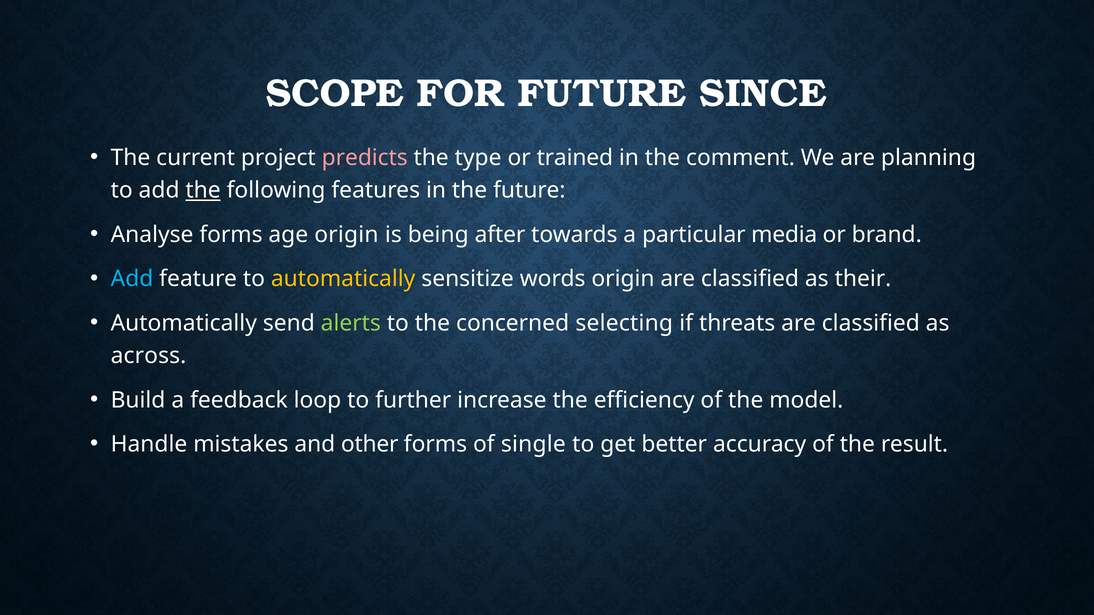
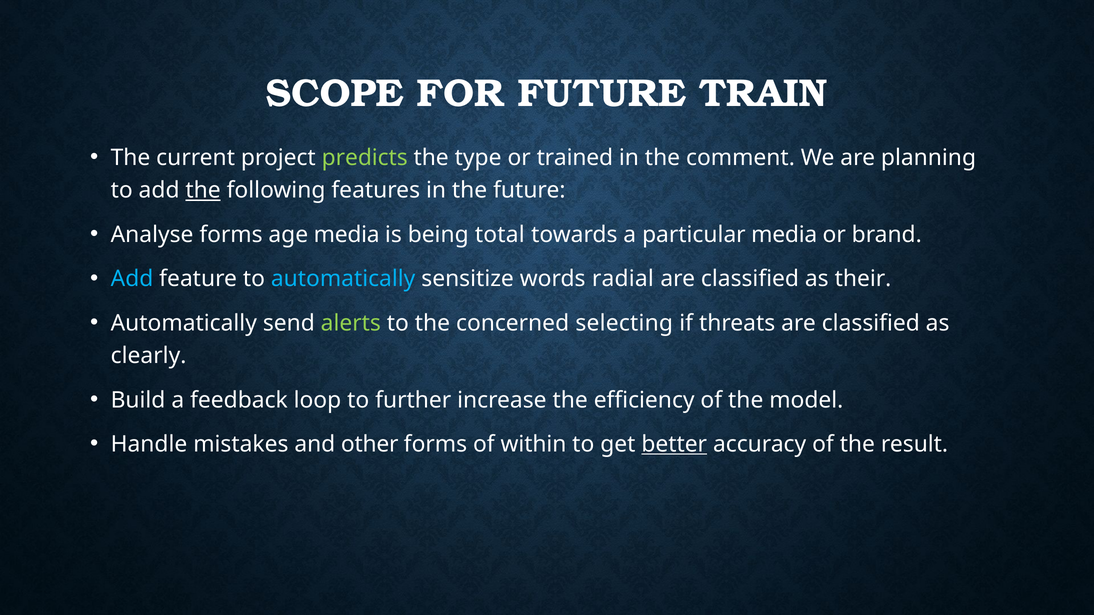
SINCE: SINCE -> TRAIN (763, 94)
predicts colour: pink -> light green (365, 158)
age origin: origin -> media (347, 235)
after: after -> total (500, 235)
automatically colour: yellow -> light blue (343, 279)
words origin: origin -> radial (623, 279)
across: across -> clearly (149, 356)
single: single -> within (534, 444)
better underline: none -> present (674, 444)
